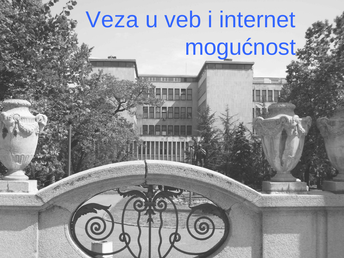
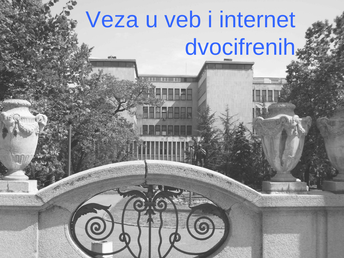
mogućnost: mogućnost -> dvocifrenih (240, 47)
